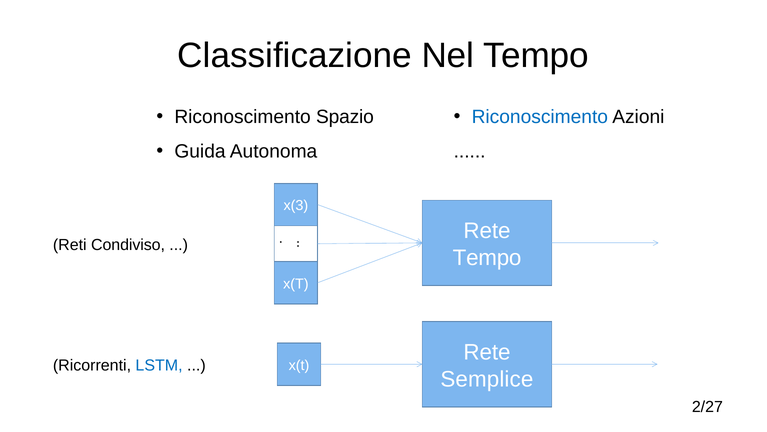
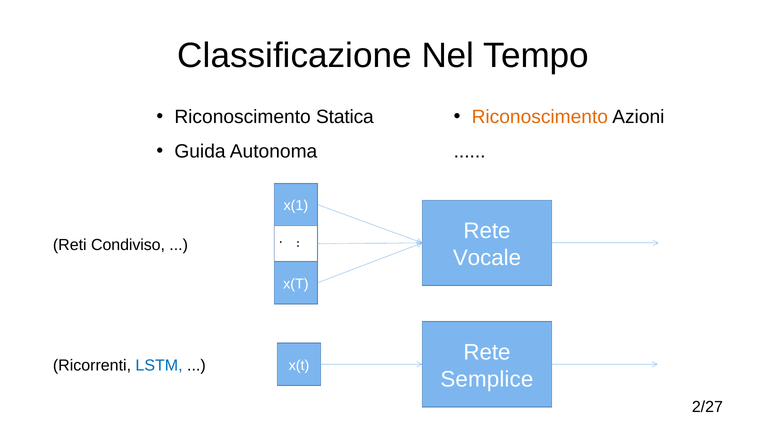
Spazio: Spazio -> Statica (345, 117)
Riconoscimento colour: blue -> orange (540, 117)
x(3: x(3 -> x(1 (296, 205)
Tempo: Tempo -> Vocale (487, 258)
